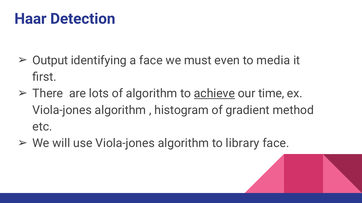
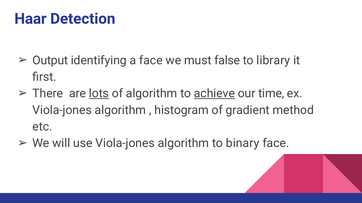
even: even -> false (227, 60)
media: media -> library (273, 60)
lots underline: none -> present (99, 94)
library: library -> binary (243, 144)
